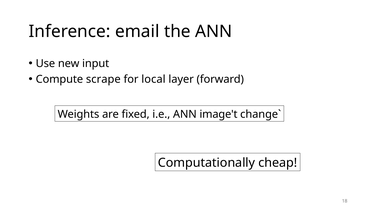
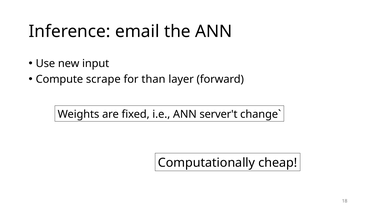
local: local -> than (153, 79)
image't: image't -> server't (218, 115)
